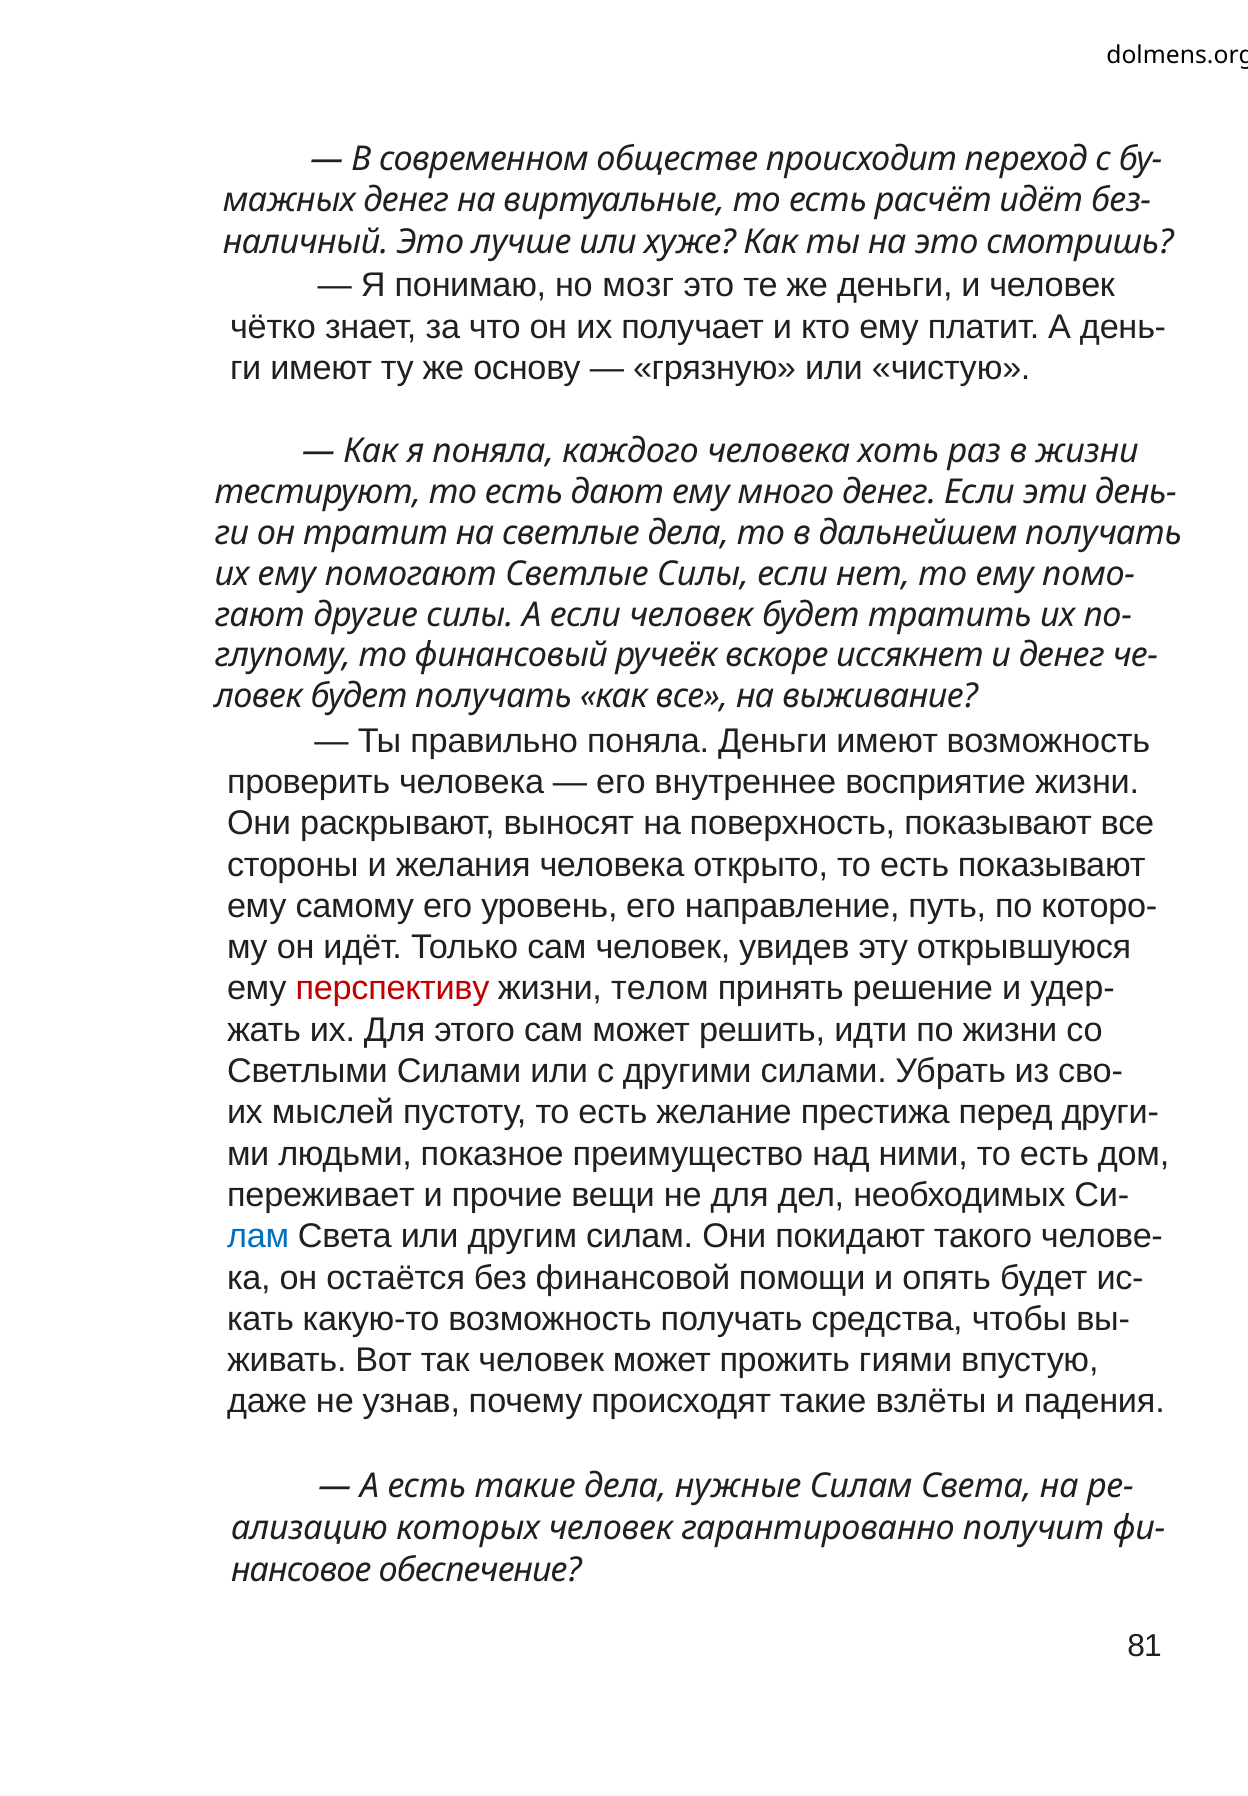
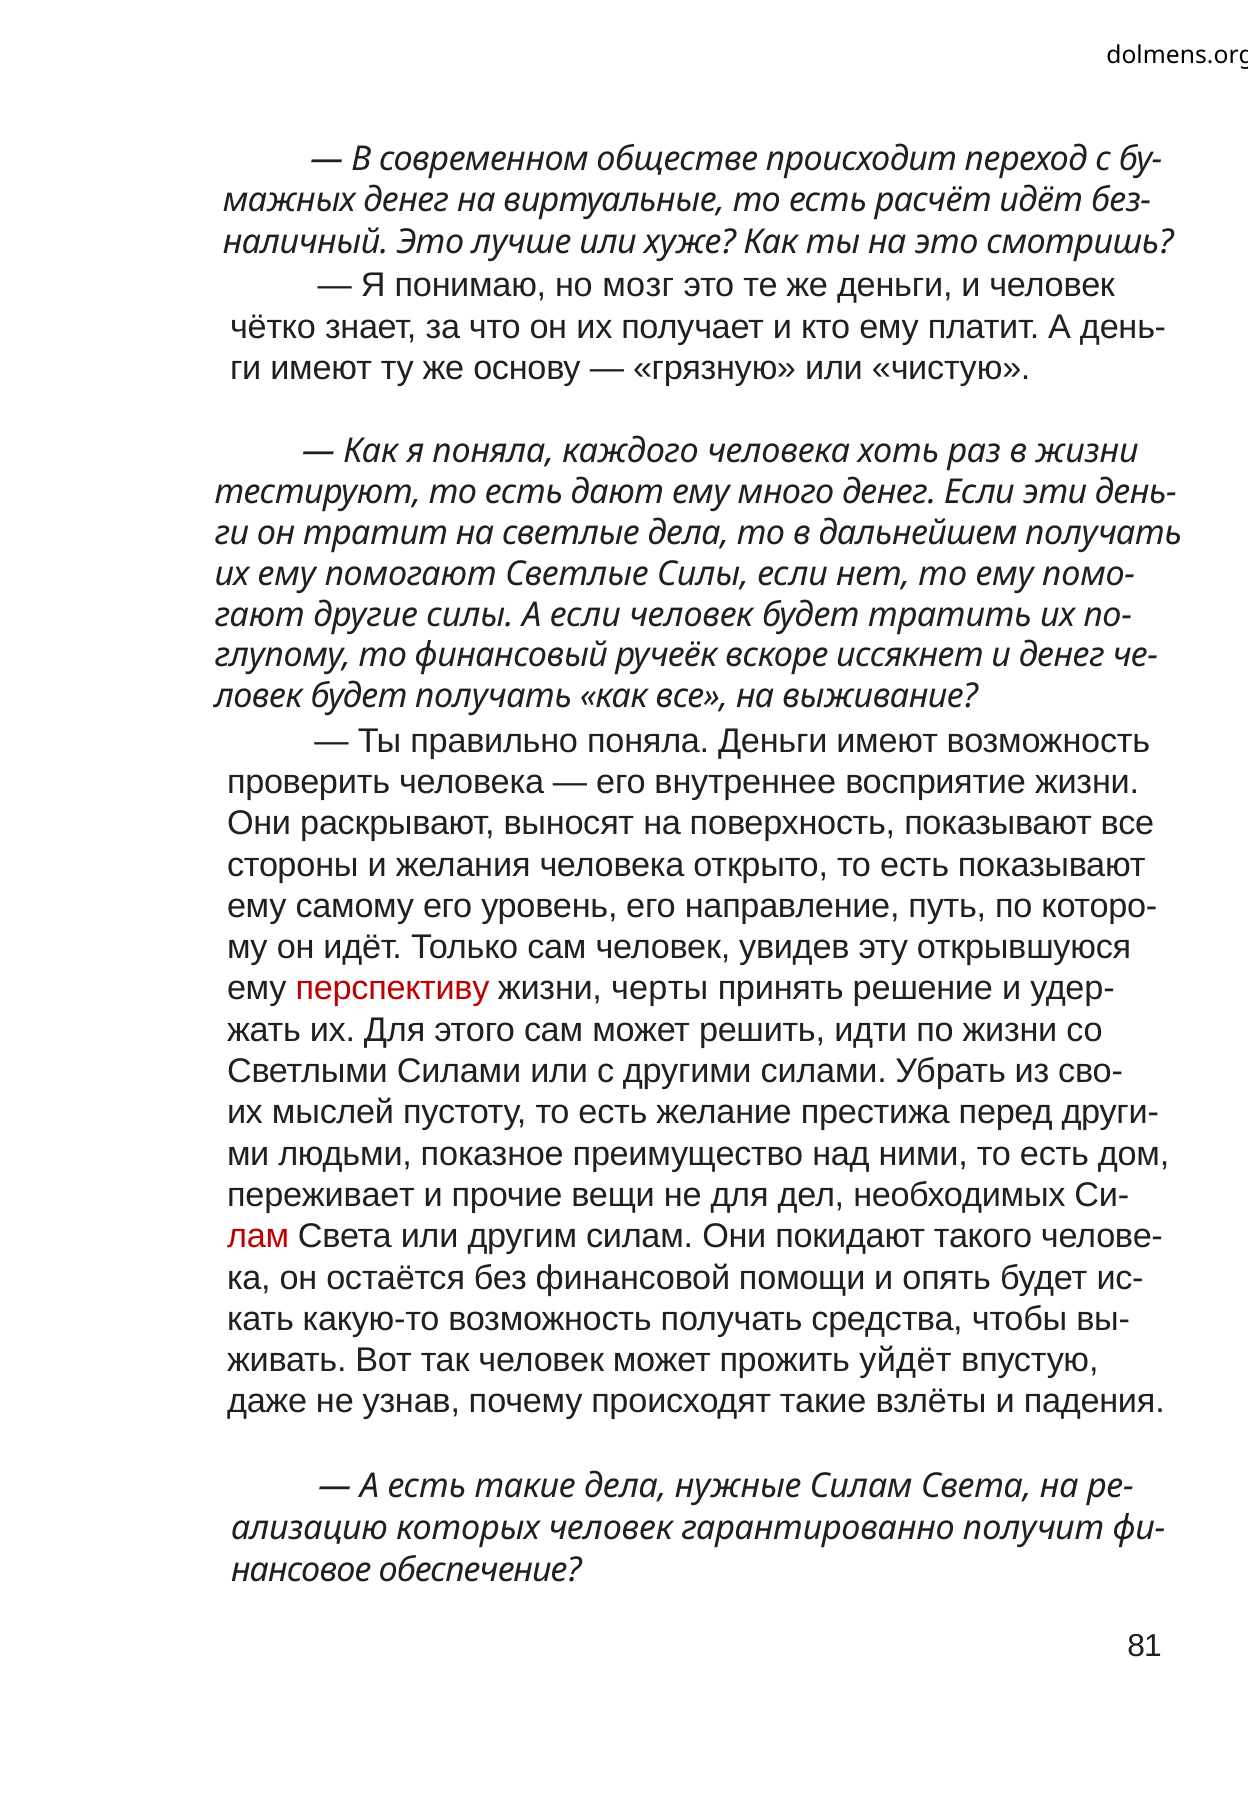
телом: телом -> черты (660, 989)
лам colour: blue -> red (258, 1237)
гиями: гиями -> уйдёт (905, 1361)
